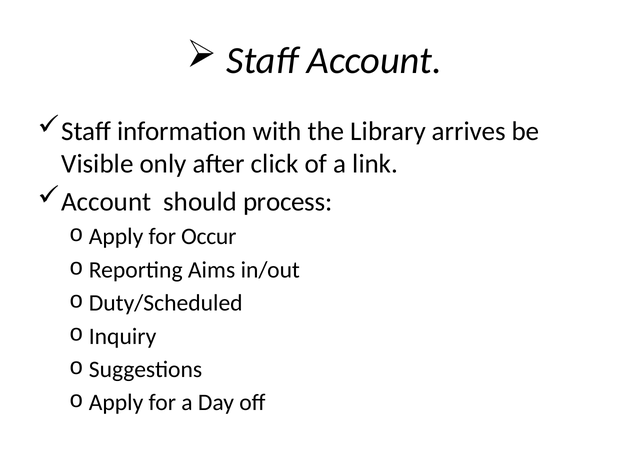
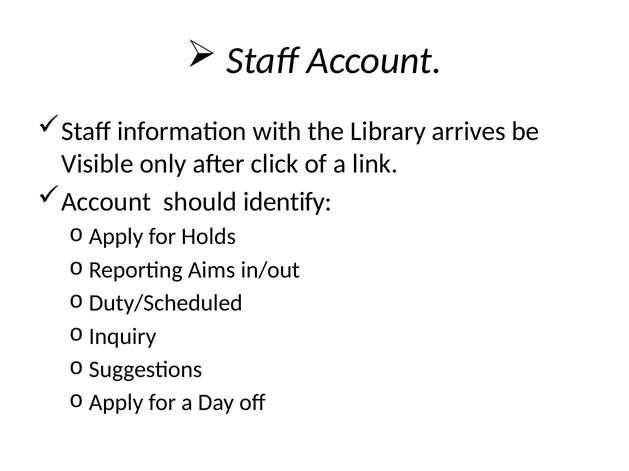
process: process -> identify (288, 202)
Occur: Occur -> Holds (209, 237)
